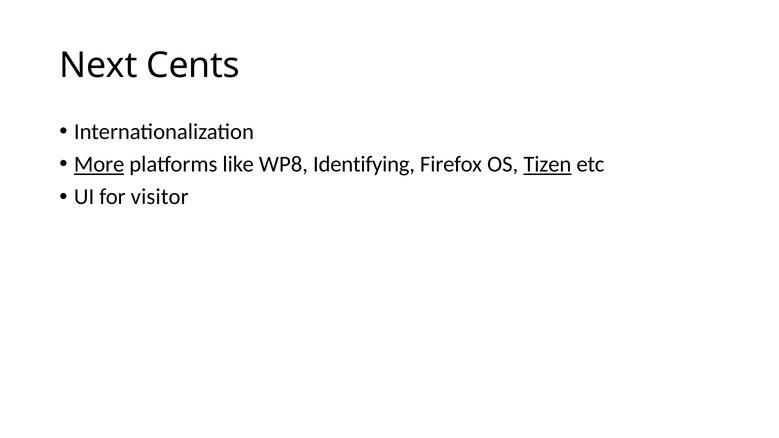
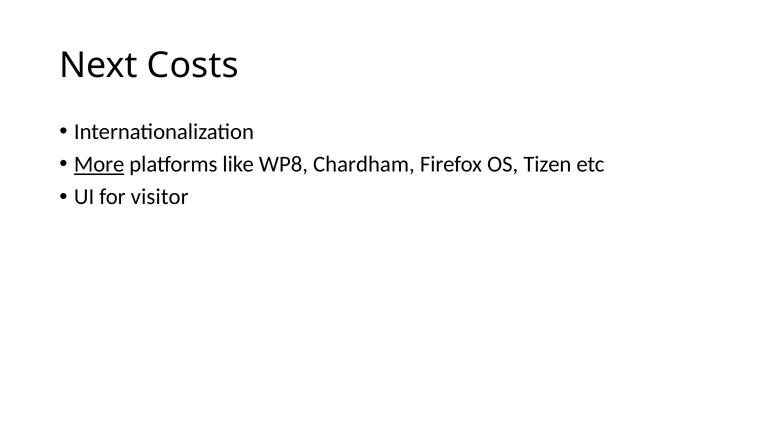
Cents: Cents -> Costs (193, 65)
Identifying: Identifying -> Chardham (364, 164)
Tizen underline: present -> none (547, 164)
